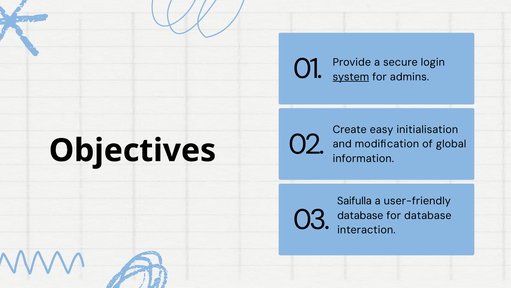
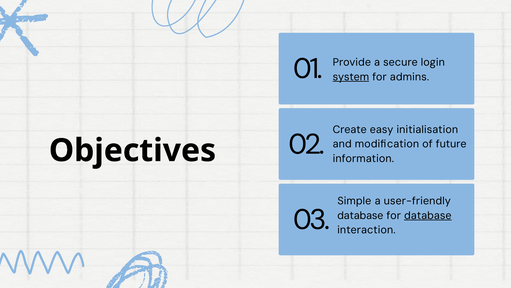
global: global -> future (451, 144)
Saifulla: Saifulla -> Simple (354, 201)
database underline: none -> present (428, 215)
